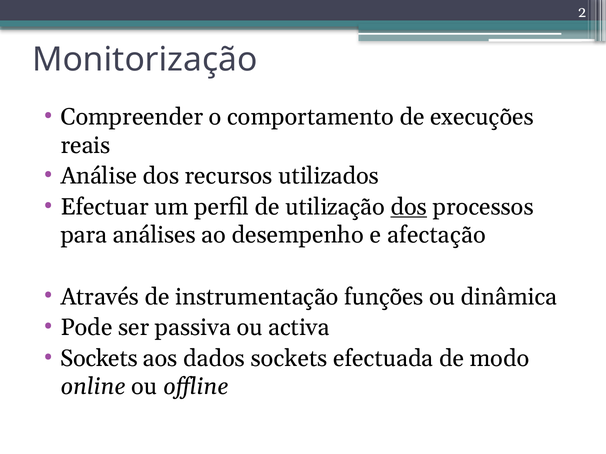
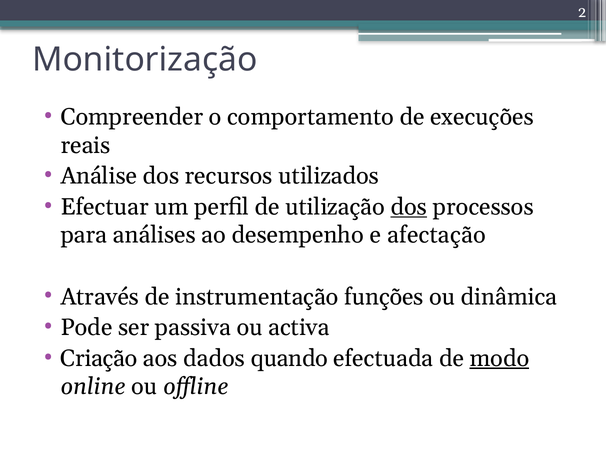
Sockets: Sockets -> Criação (99, 359)
dados sockets: sockets -> quando (289, 359)
modo underline: none -> present (499, 359)
